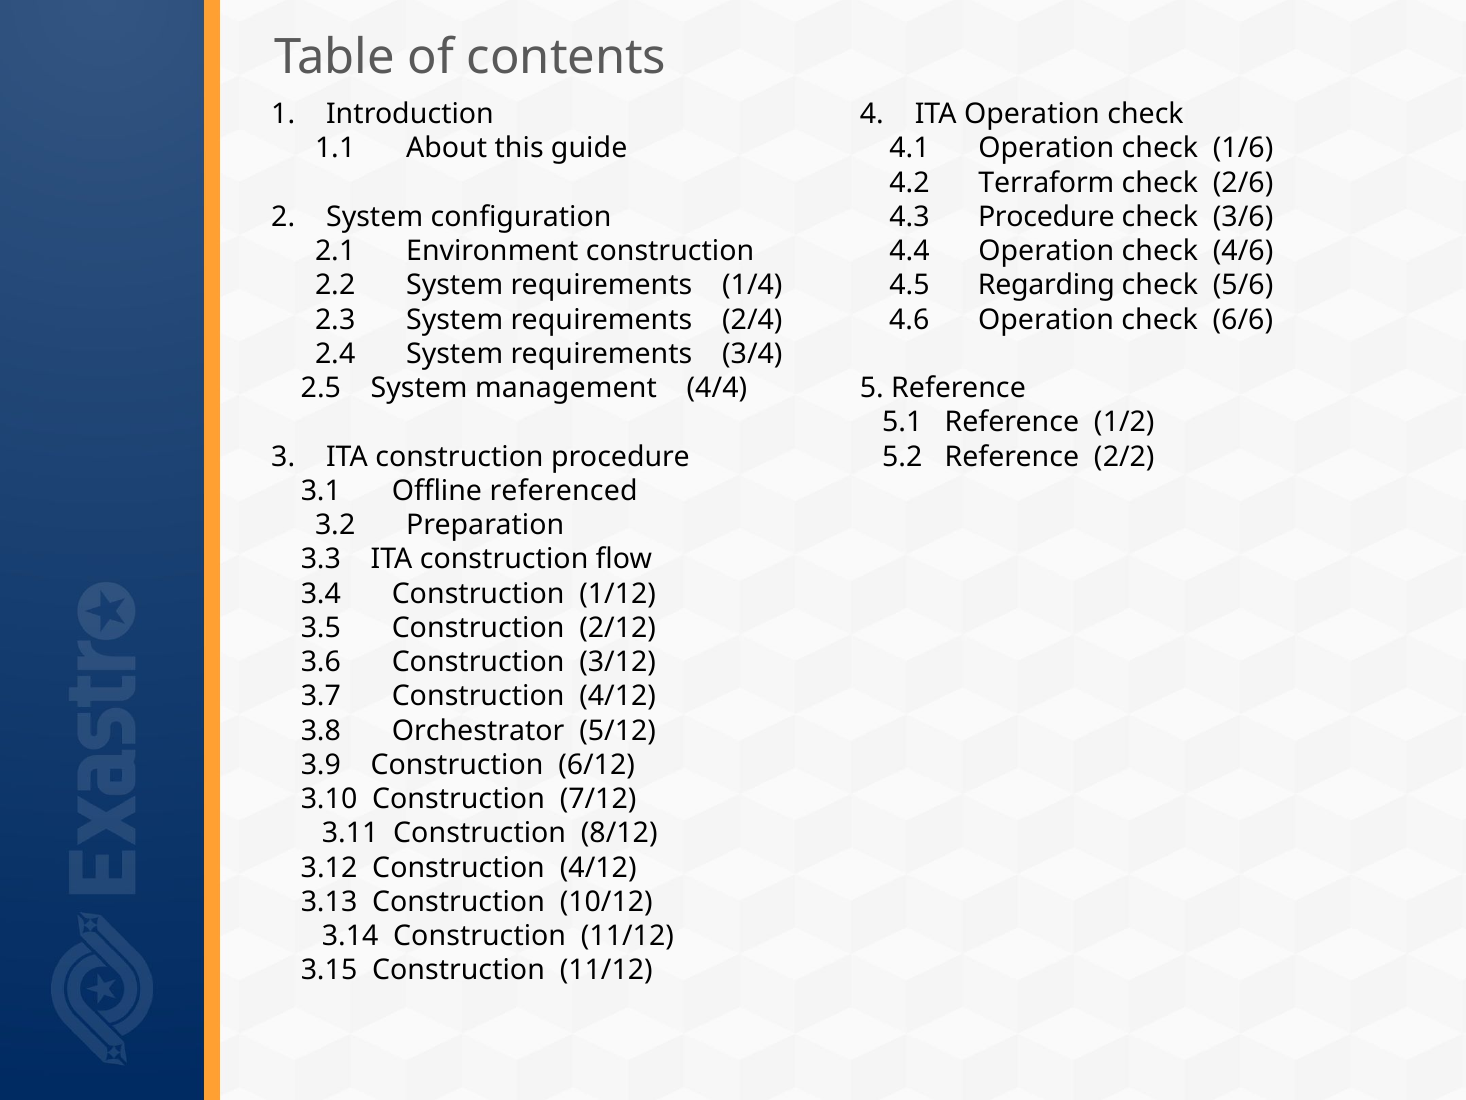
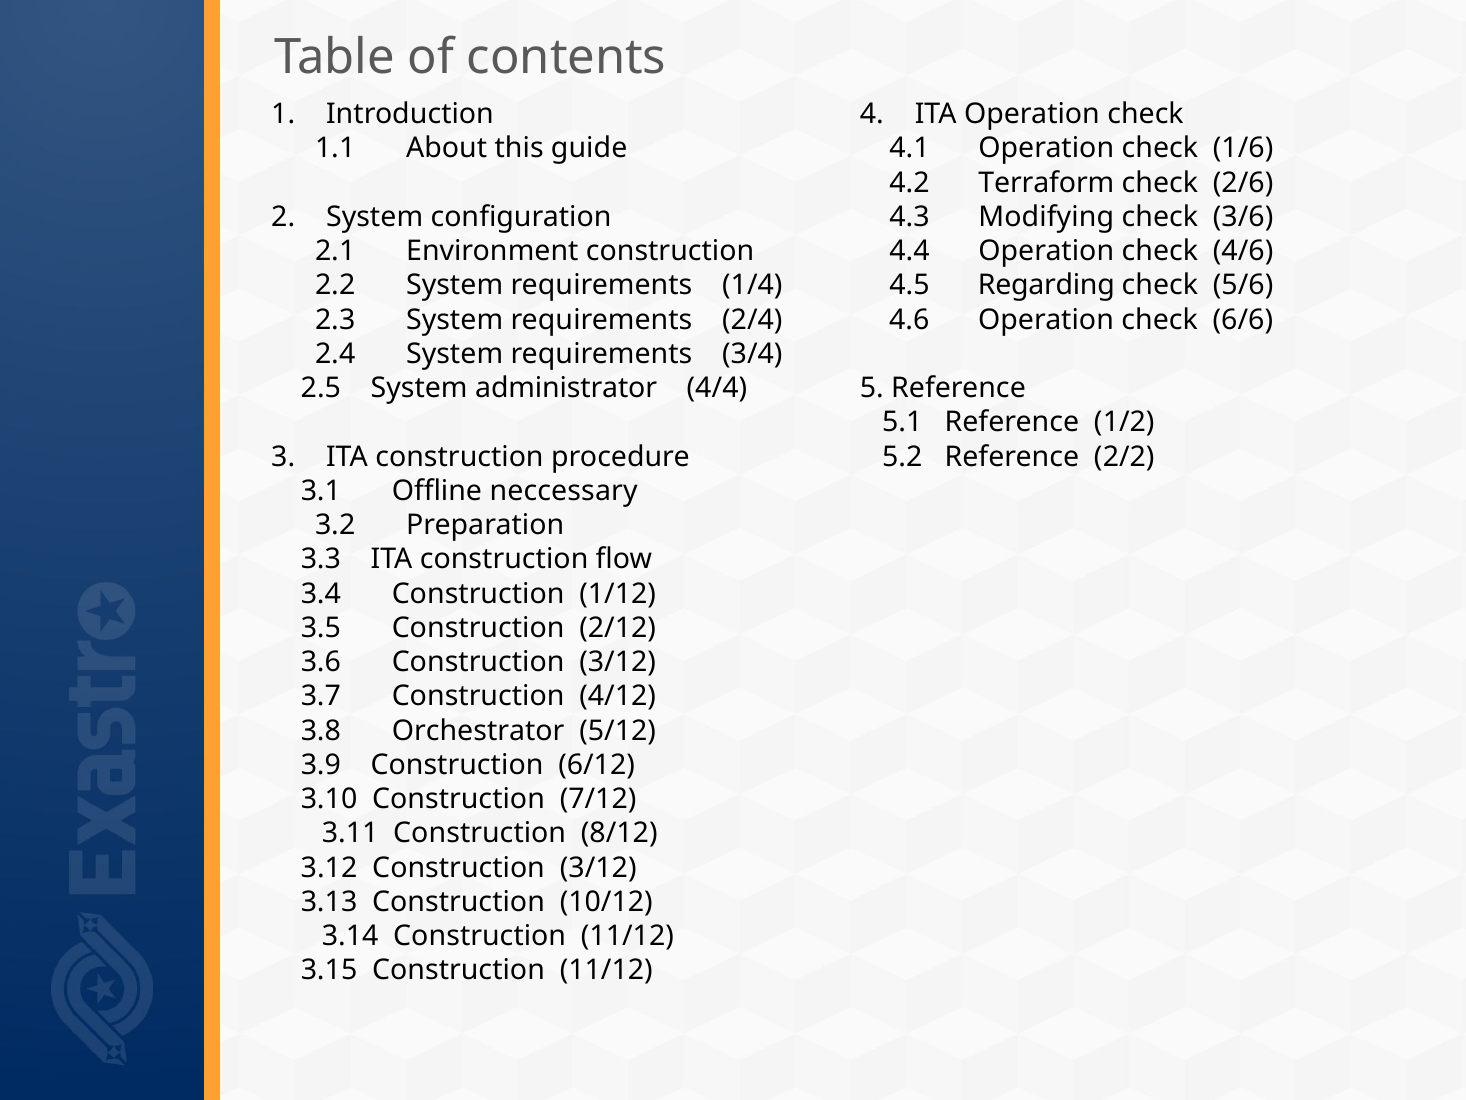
4.3 Procedure: Procedure -> Modifying (1046, 217)
management: management -> administrator (566, 388)
referenced: referenced -> neccessary (564, 491)
3.12 Construction 4/12: 4/12 -> 3/12 (598, 867)
